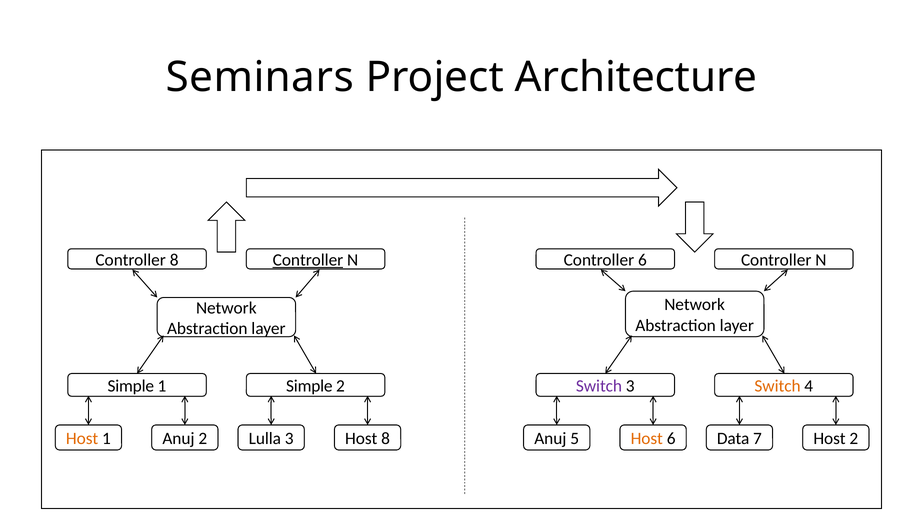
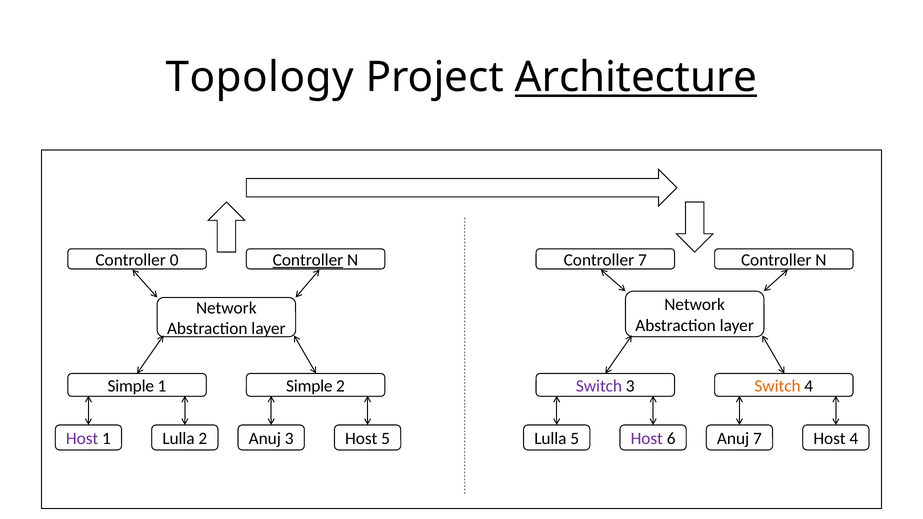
Seminars: Seminars -> Topology (260, 78)
Architecture underline: none -> present (636, 78)
Controller 8: 8 -> 0 (174, 260)
Controller 6: 6 -> 7 (642, 260)
Host colour: orange -> purple (82, 439)
1 Anuj: Anuj -> Lulla (179, 439)
2 Lulla: Lulla -> Anuj (265, 439)
Host 8: 8 -> 5 (386, 439)
Anuj: Anuj -> Lulla (550, 439)
Host colour: orange -> purple (647, 439)
6 Data: Data -> Anuj (733, 439)
Host 2: 2 -> 4 (854, 439)
